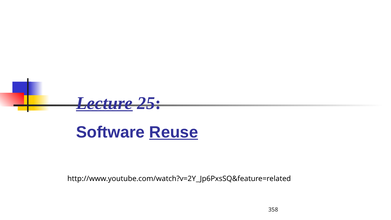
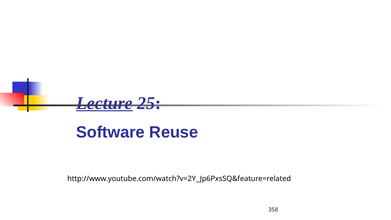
Reuse underline: present -> none (174, 132)
